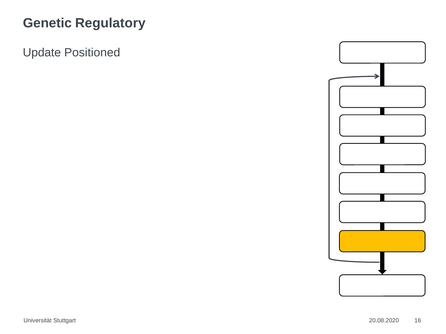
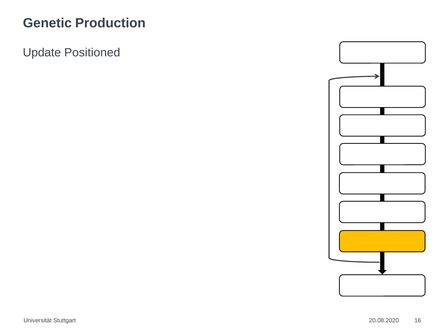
Regulatory: Regulatory -> Production (110, 23)
